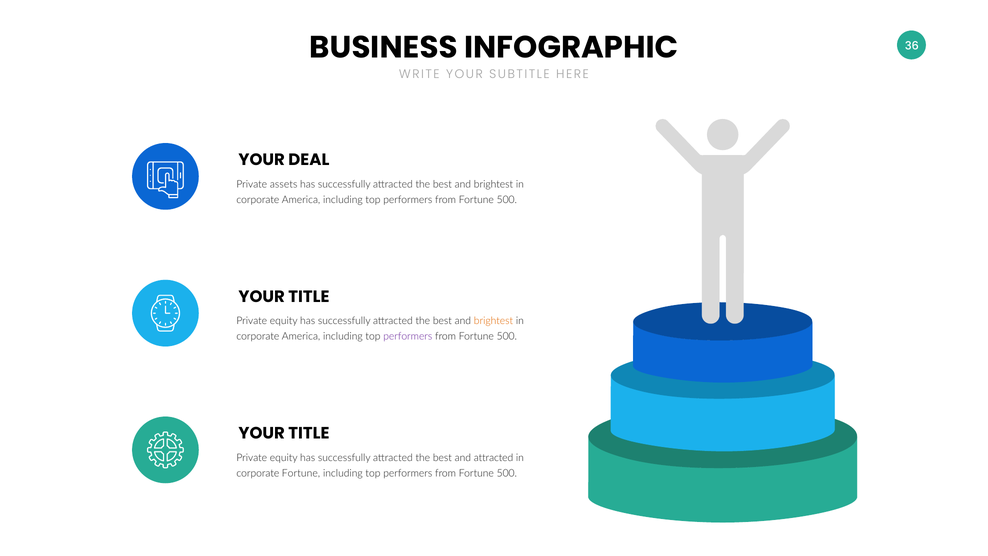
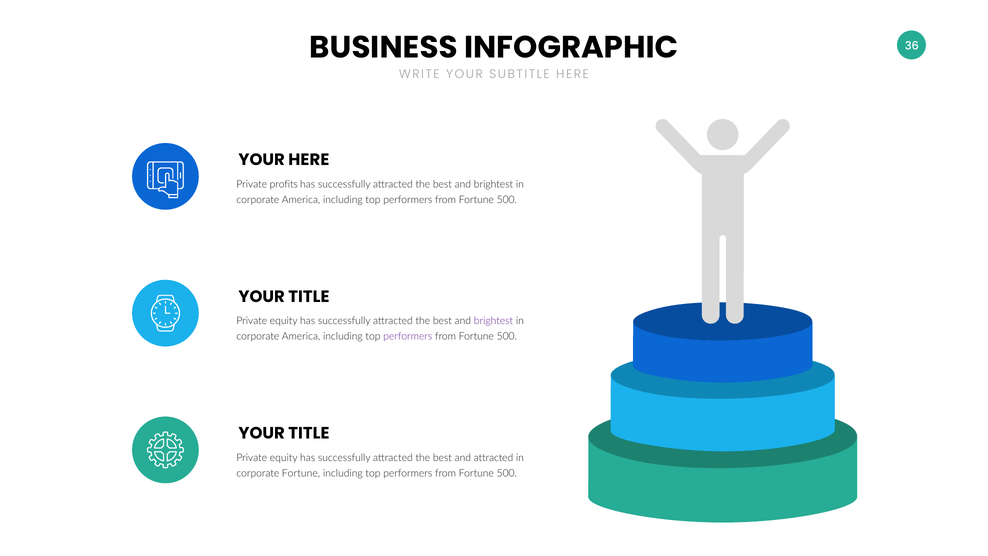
YOUR DEAL: DEAL -> HERE (309, 160)
assets: assets -> profits (284, 184)
brightest colour: orange -> purple (493, 321)
